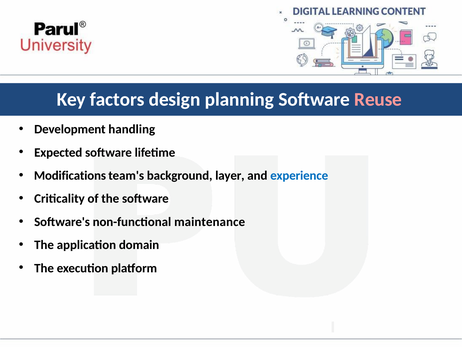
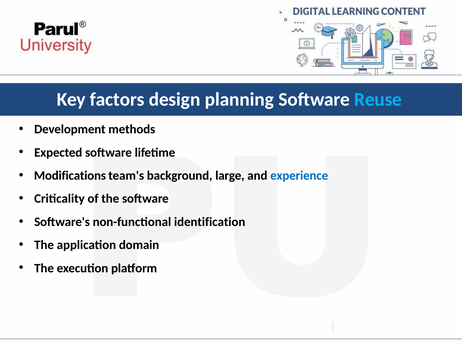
Reuse colour: pink -> light blue (378, 99)
handling: handling -> methods (132, 129)
layer: layer -> large (230, 175)
maintenance: maintenance -> identification (210, 222)
